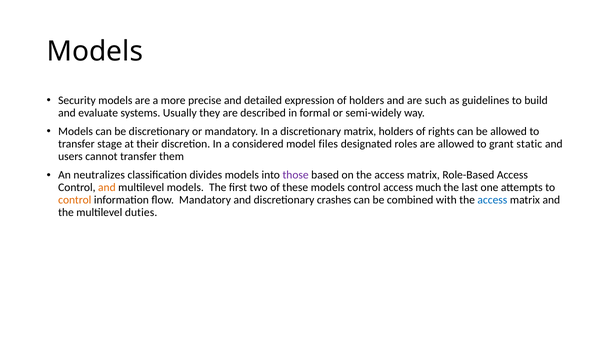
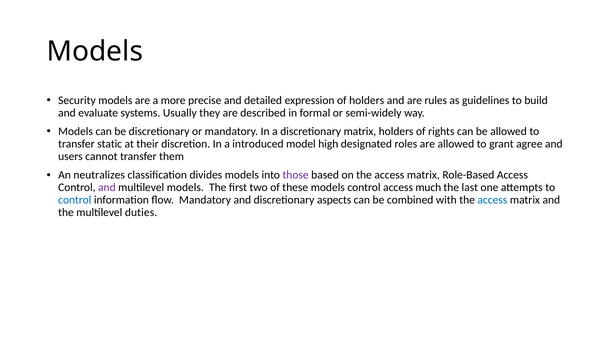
such: such -> rules (436, 100)
stage: stage -> static (110, 144)
considered: considered -> introduced (258, 144)
files: files -> high (328, 144)
static: static -> agree (529, 144)
and colour: orange -> purple (107, 188)
control colour: orange -> blue (75, 200)
crashes: crashes -> aspects (334, 200)
